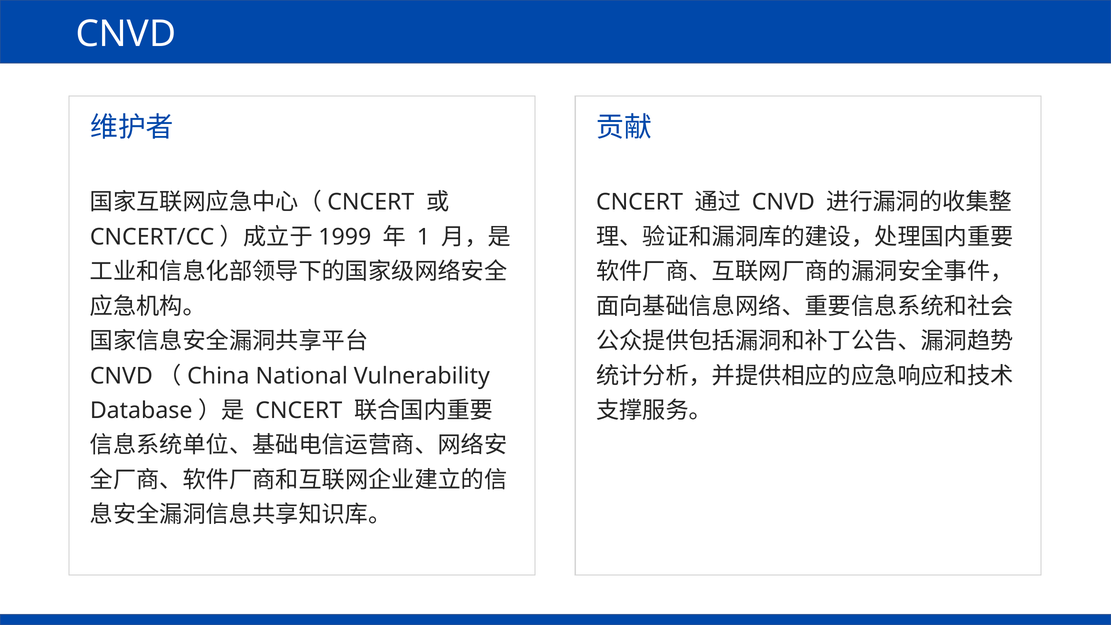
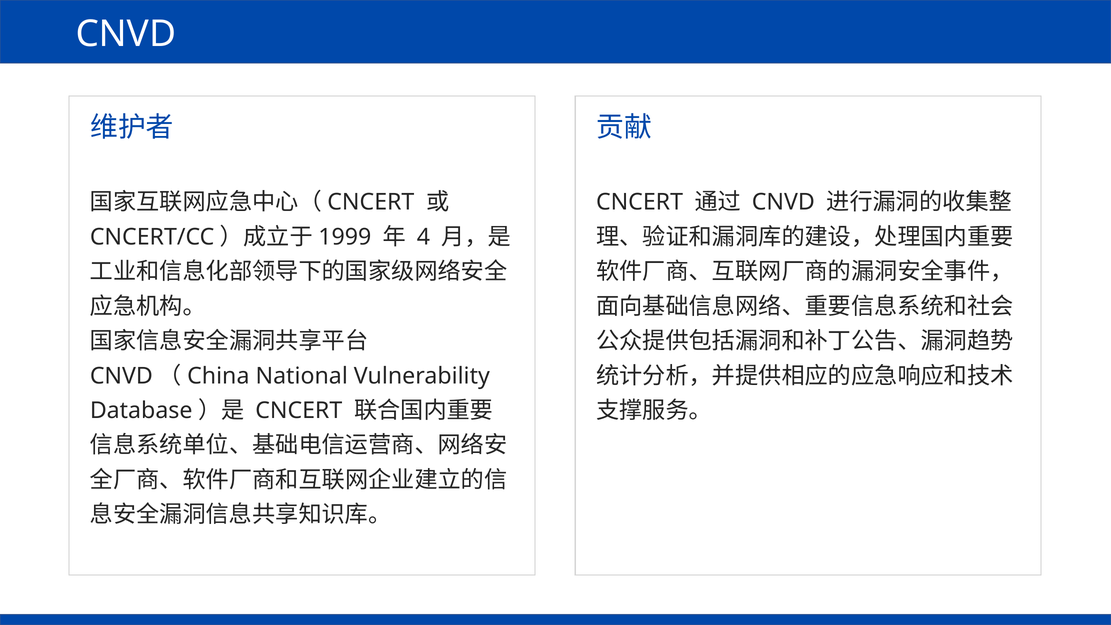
1: 1 -> 4 (423, 237)
